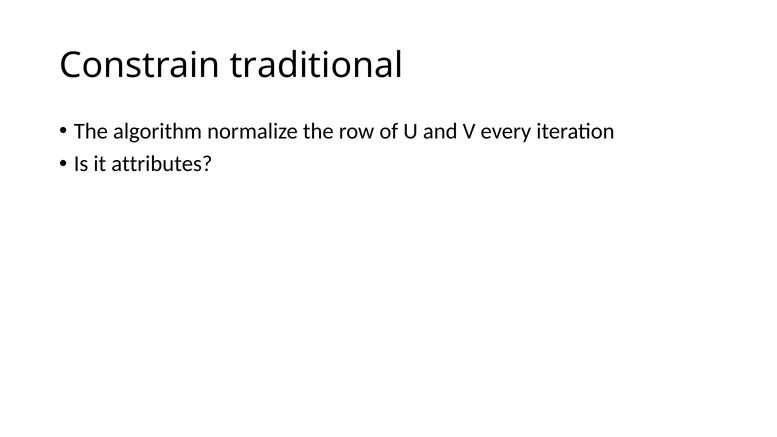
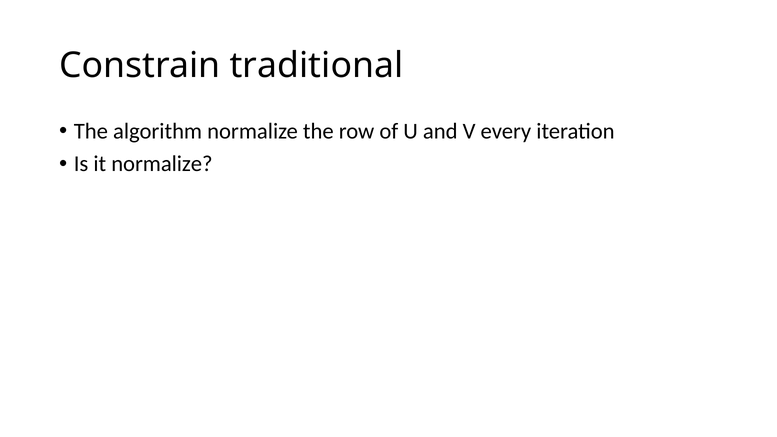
it attributes: attributes -> normalize (162, 164)
